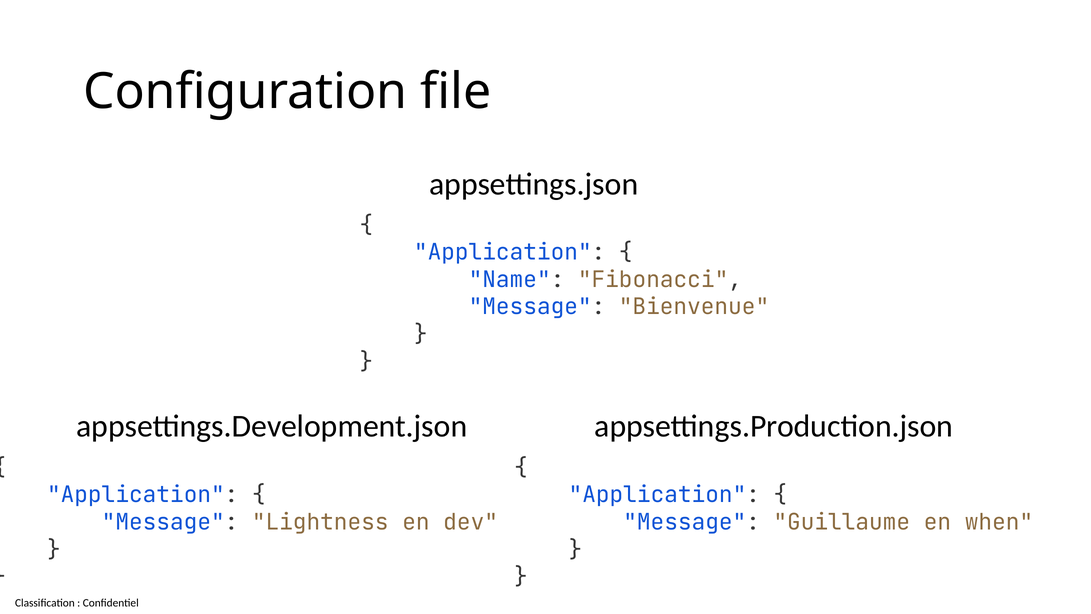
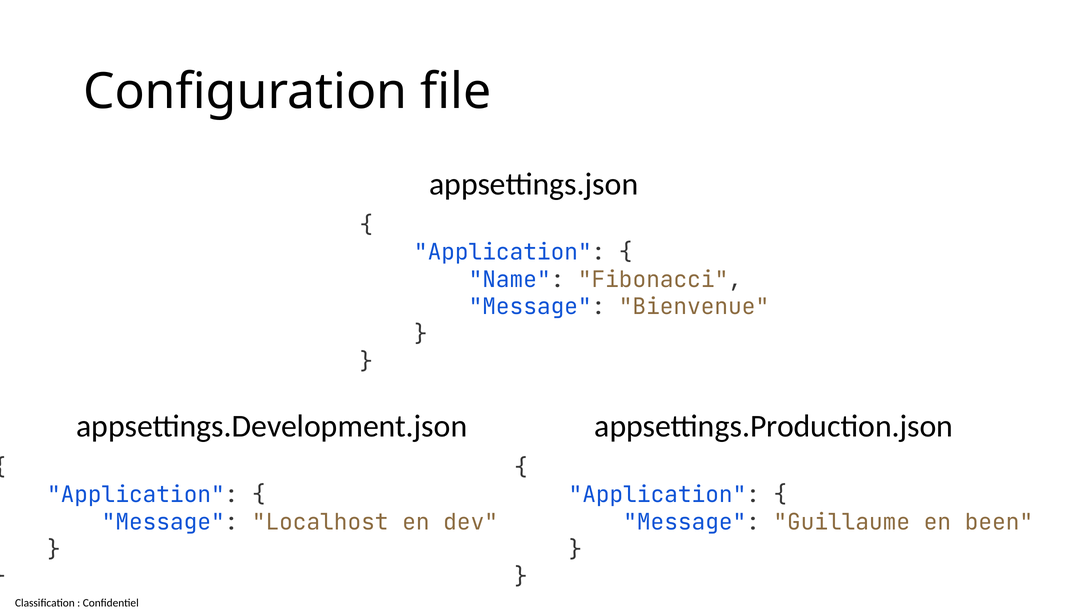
Lightness: Lightness -> Localhost (320, 522)
when: when -> been (999, 522)
